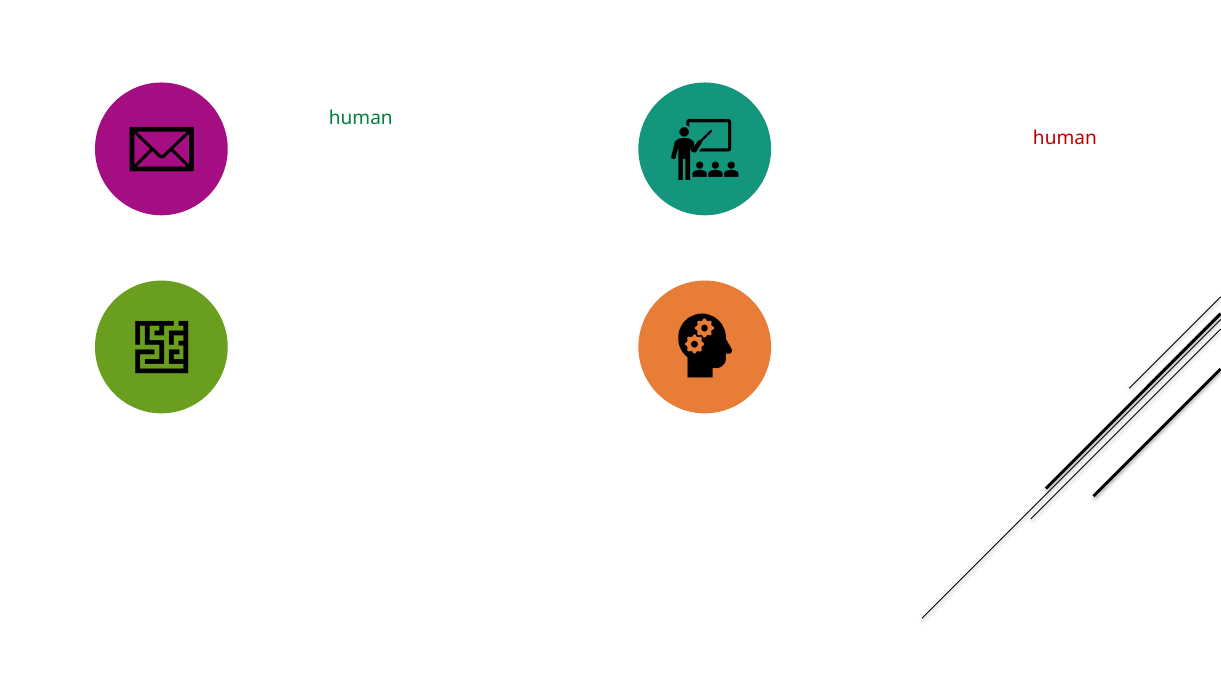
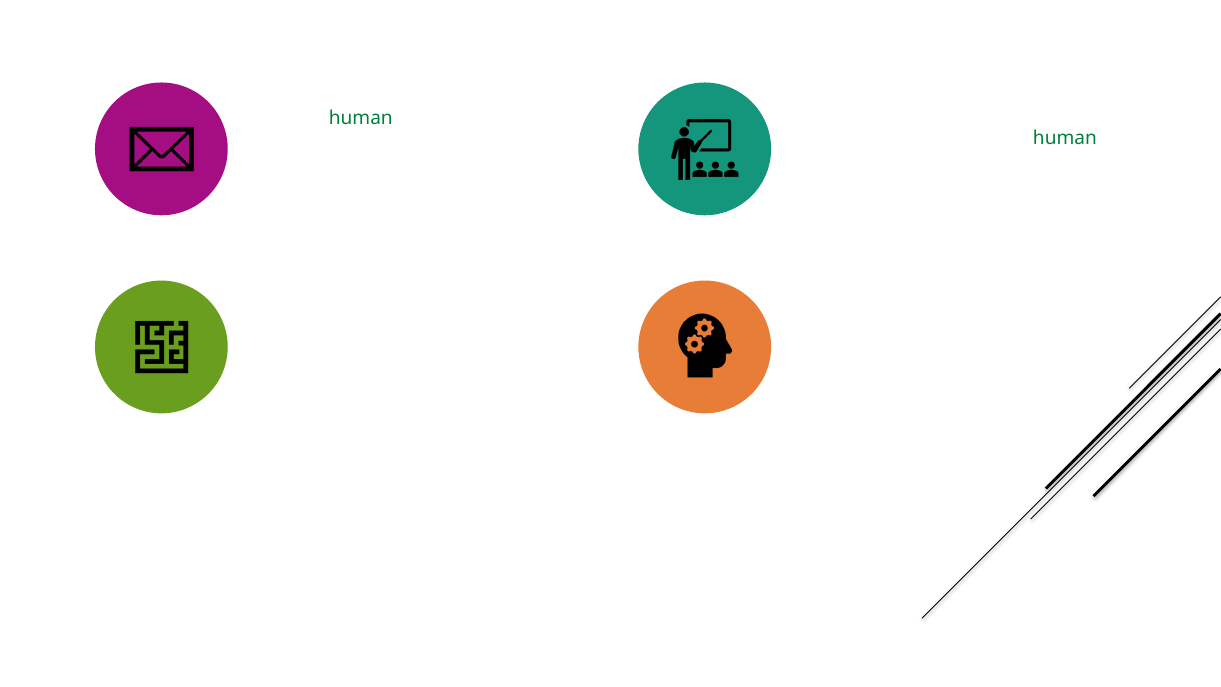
human colour: red -> green (1065, 138)
